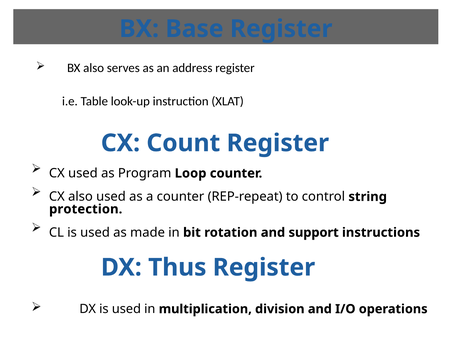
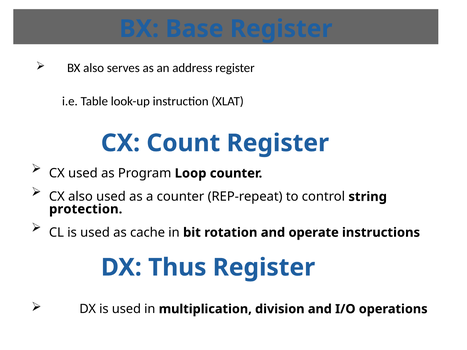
made: made -> cache (148, 233)
support: support -> operate (314, 233)
